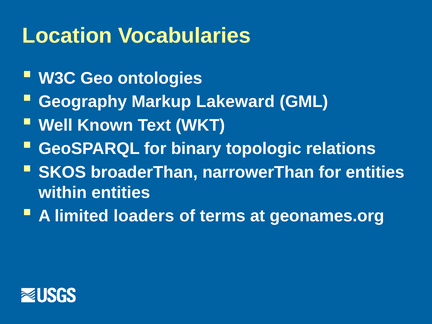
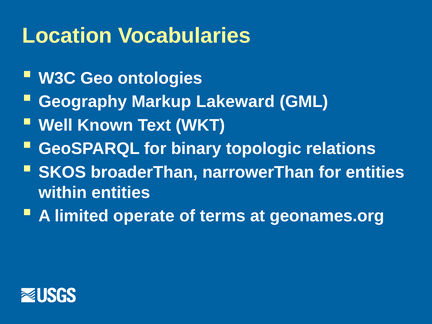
loaders: loaders -> operate (144, 216)
